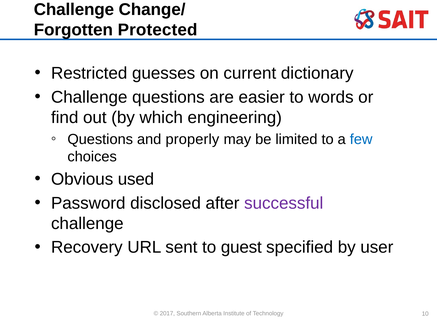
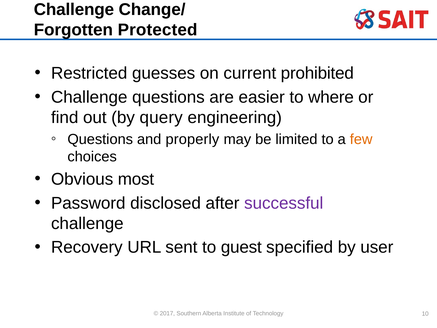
dictionary: dictionary -> prohibited (317, 73)
words: words -> where (331, 97)
which: which -> query (161, 117)
few colour: blue -> orange (361, 139)
used: used -> most (136, 179)
